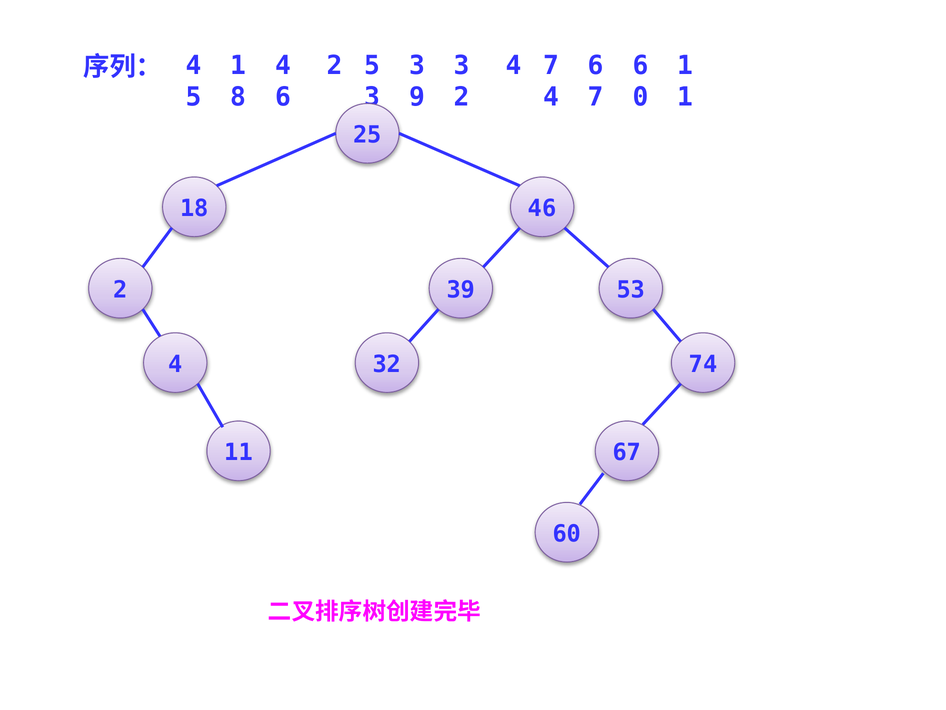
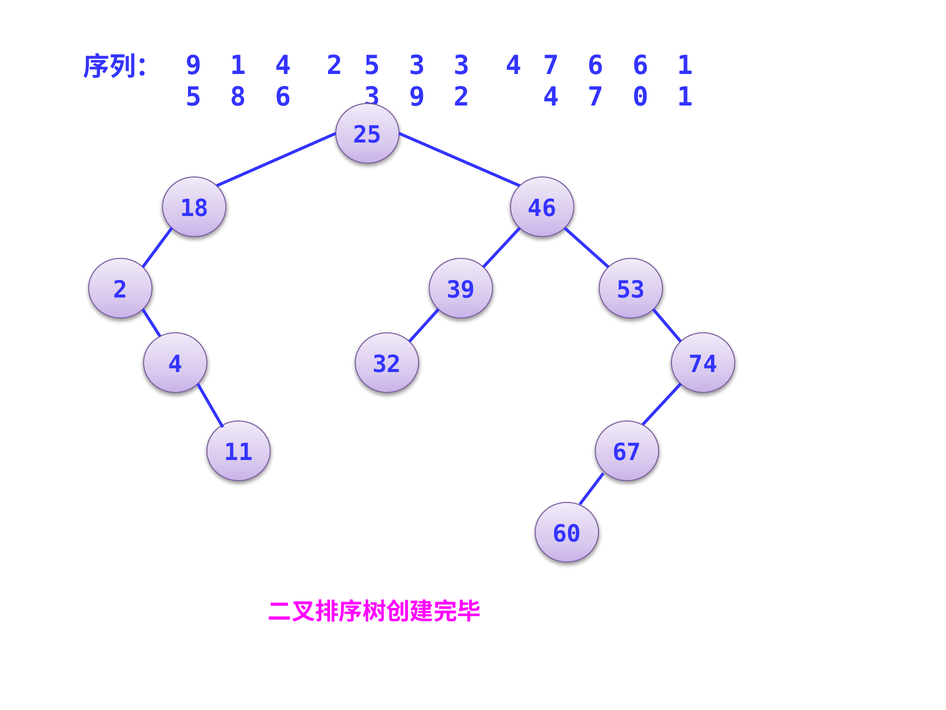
4: 4 -> 9 (194, 66)
